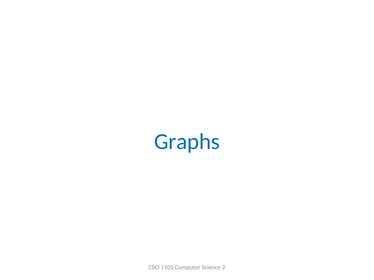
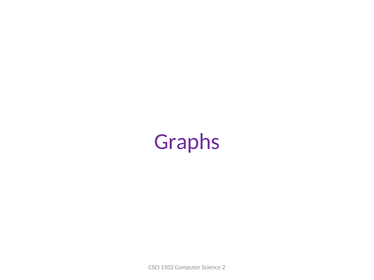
Graphs colour: blue -> purple (187, 142)
